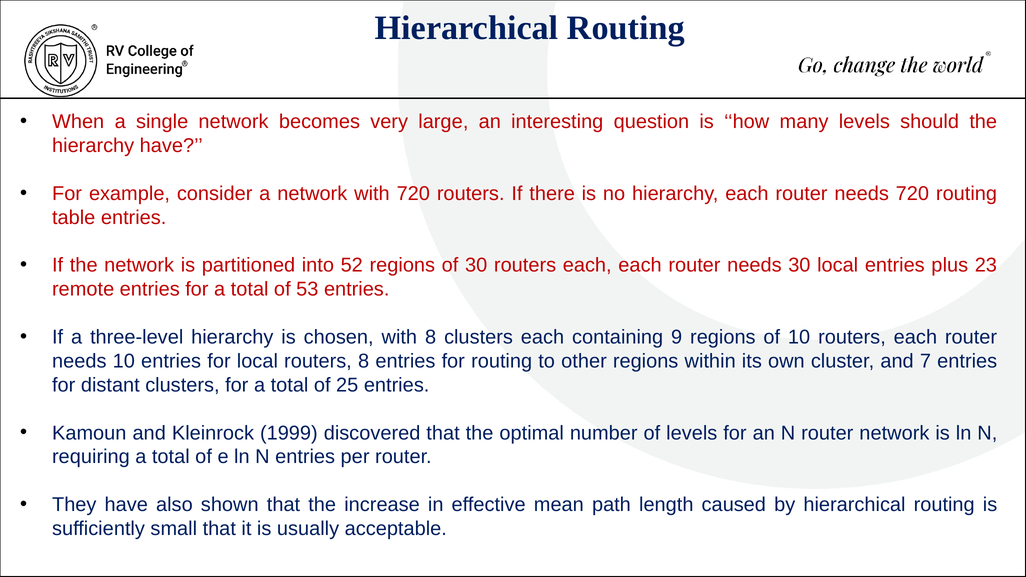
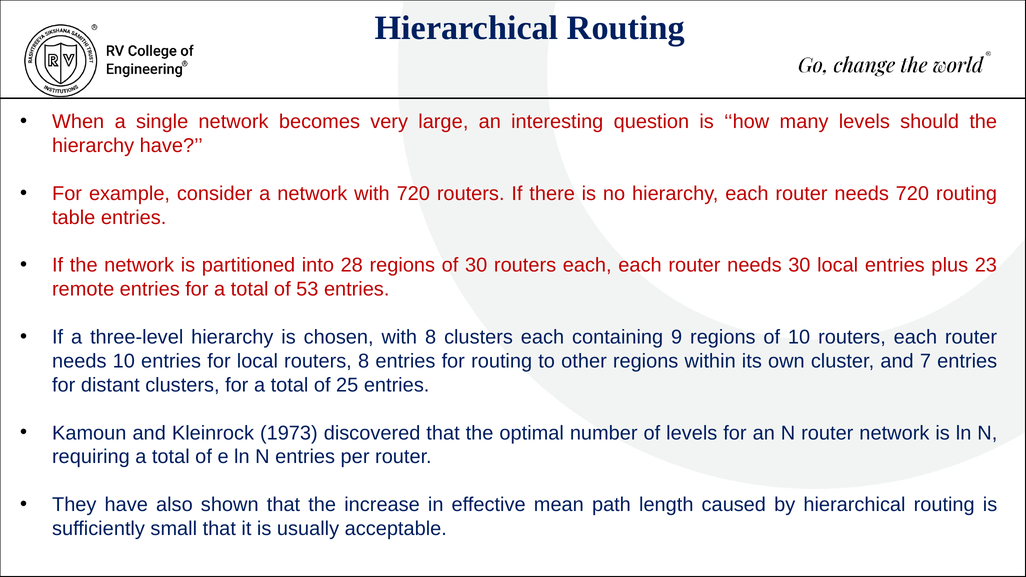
52: 52 -> 28 (352, 265)
1999: 1999 -> 1973 (289, 433)
